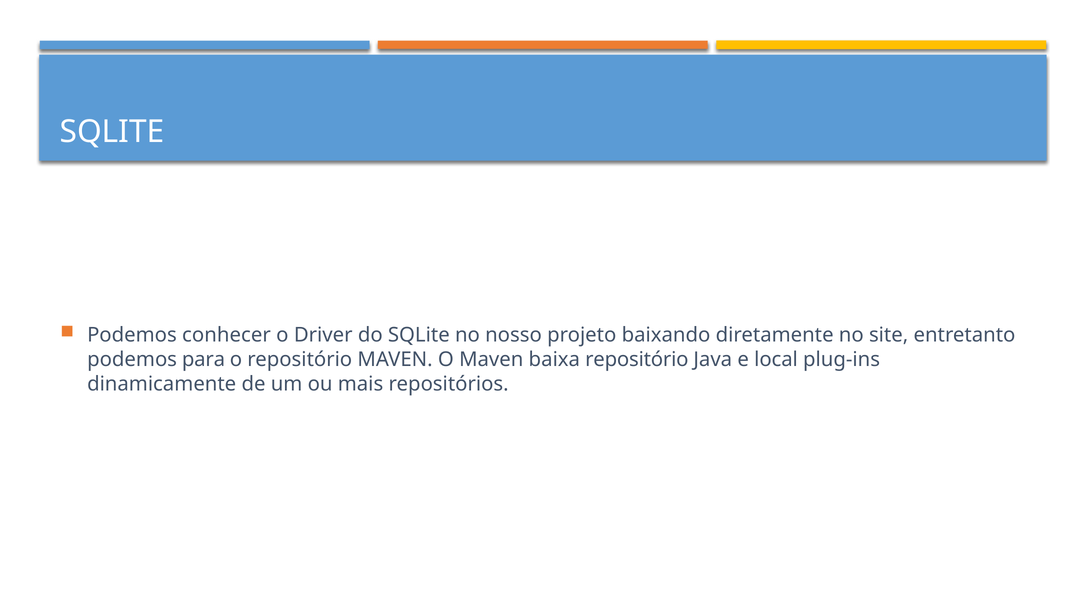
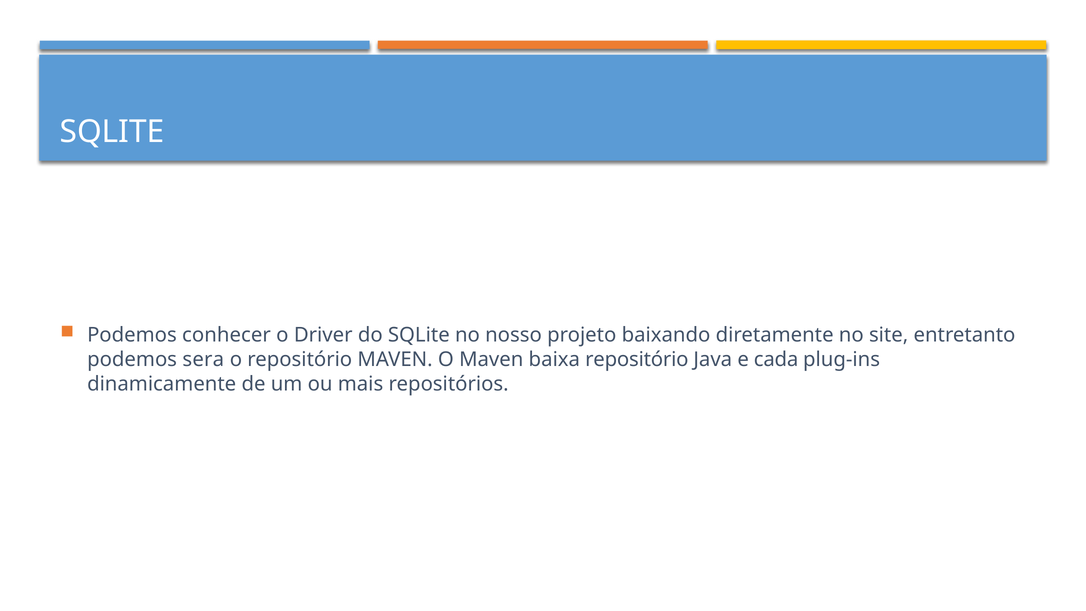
para: para -> sera (203, 359)
local: local -> cada (776, 359)
